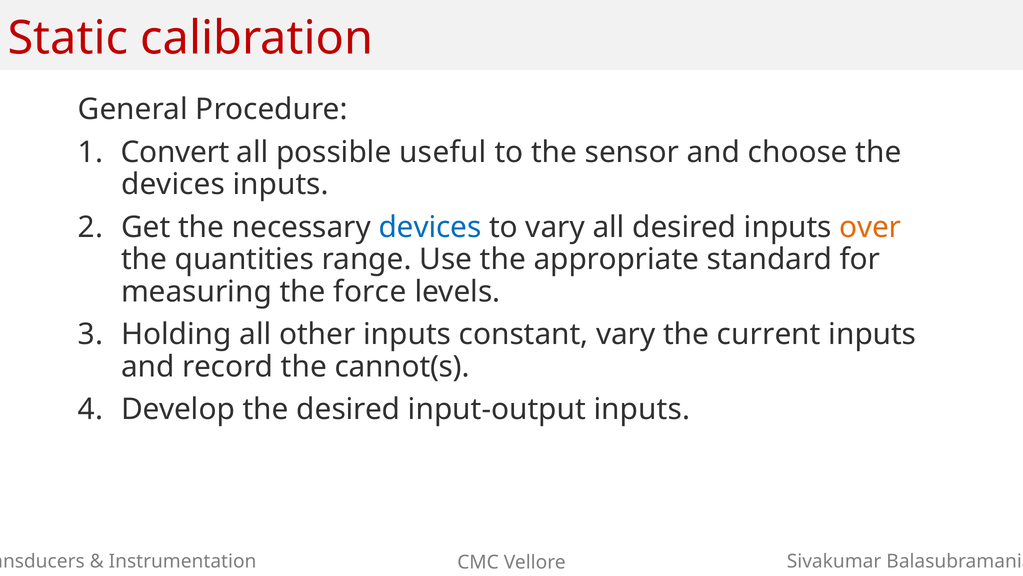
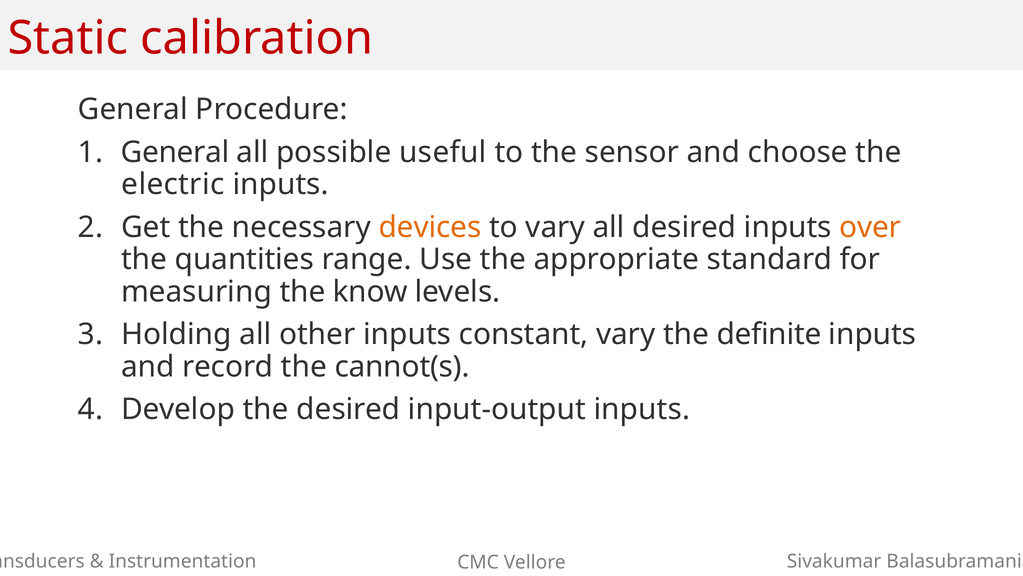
Convert: Convert -> General (175, 152)
devices: devices -> electric (173, 184)
devices colour: blue -> orange (430, 227)
force: force -> know (370, 291)
current: current -> definite (769, 334)
